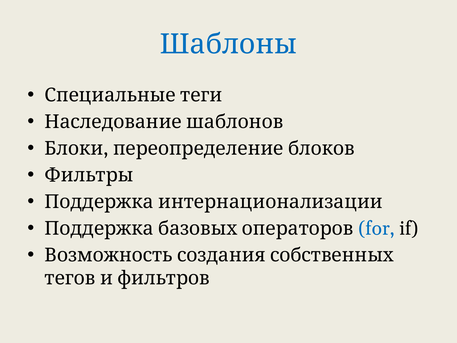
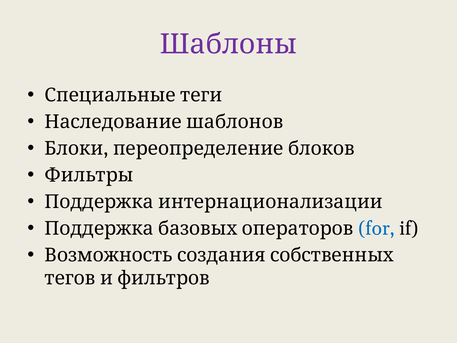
Шаблоны colour: blue -> purple (228, 44)
